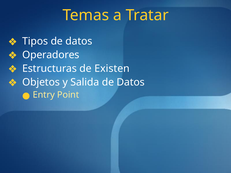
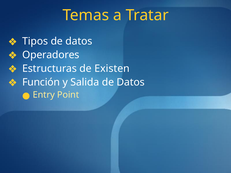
Objetos: Objetos -> Función (41, 82)
